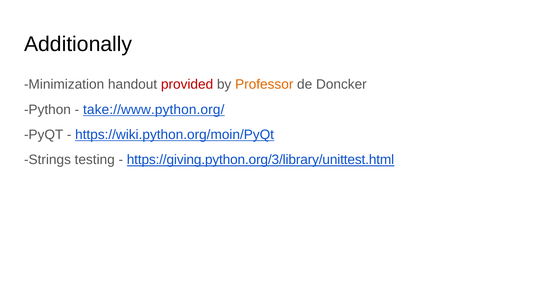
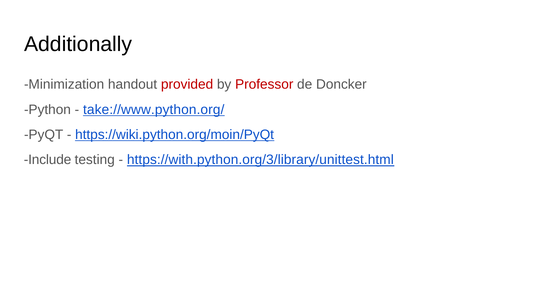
Professor colour: orange -> red (264, 84)
Strings: Strings -> Include (48, 160)
https://giving.python.org/3/library/unittest.html: https://giving.python.org/3/library/unittest.html -> https://with.python.org/3/library/unittest.html (260, 160)
